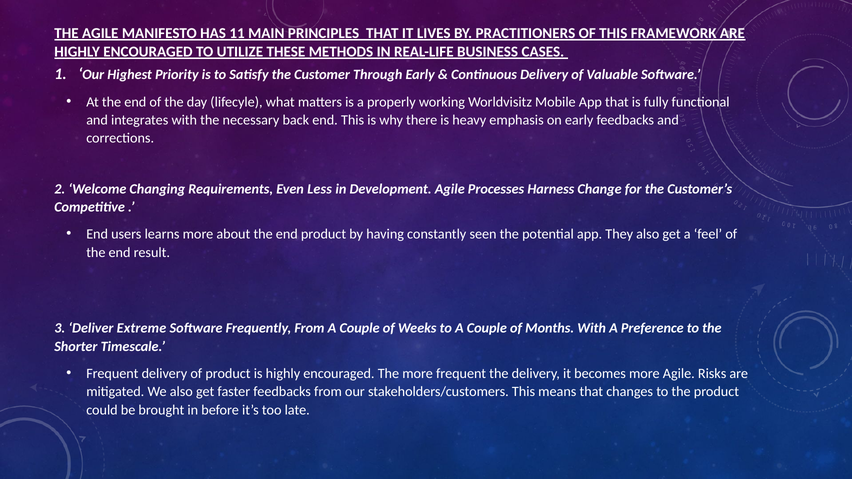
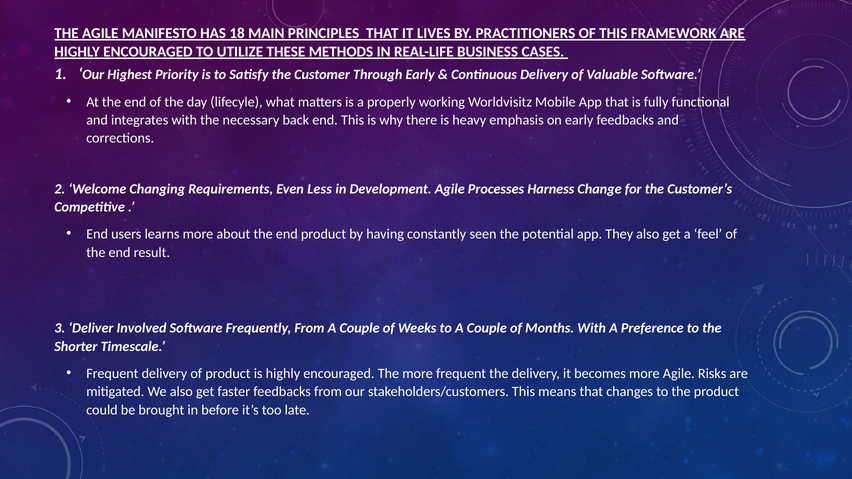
11: 11 -> 18 (237, 33)
Extreme: Extreme -> Involved (142, 328)
